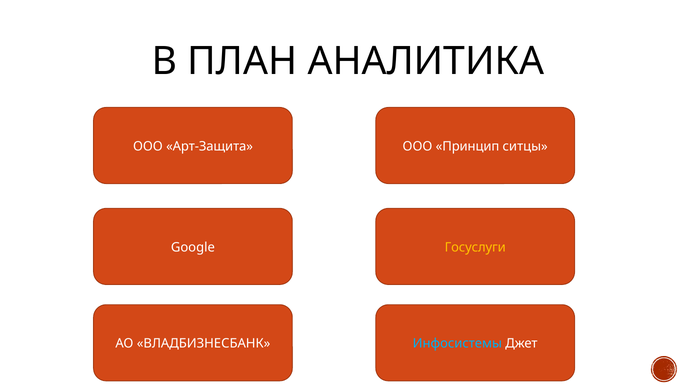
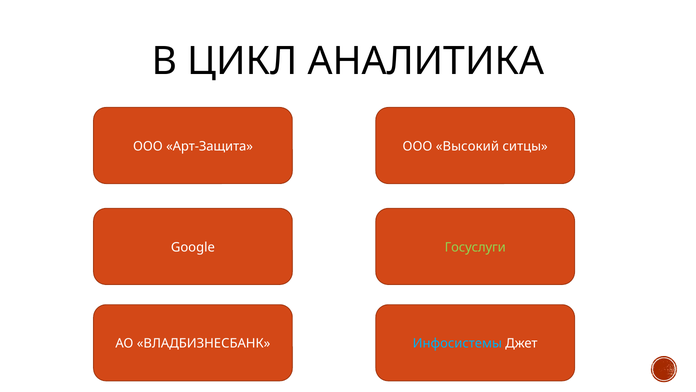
ПЛАН: ПЛАН -> ЦИКЛ (242, 61)
Принцип: Принцип -> Высокий (467, 146)
Госуслуги colour: yellow -> light green (475, 247)
